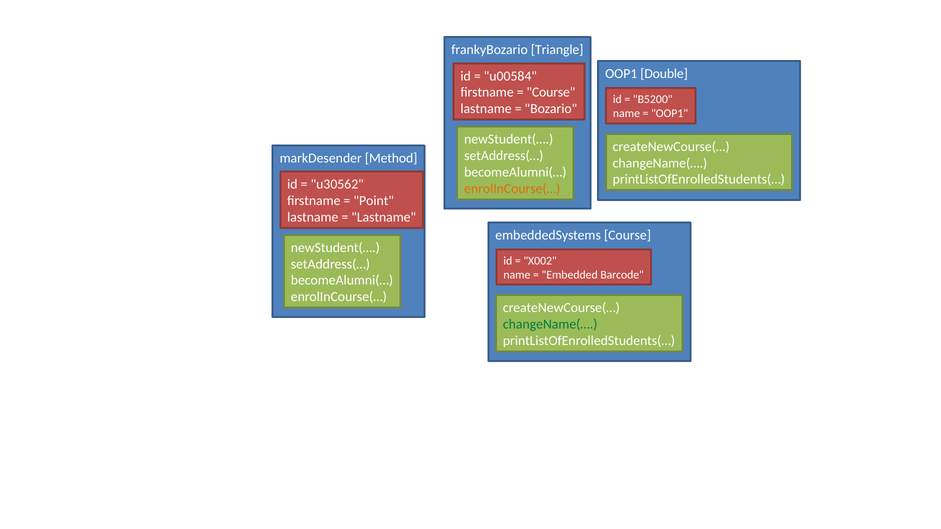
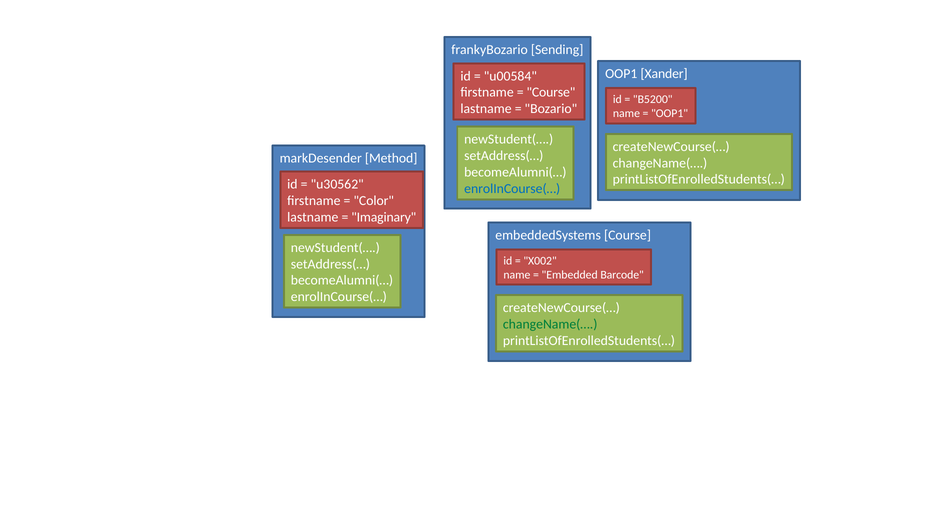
Triangle: Triangle -> Sending (557, 50)
Double: Double -> Xander (664, 74)
enrolInCourse(… colour: orange -> blue (512, 189)
Point: Point -> Color (374, 201)
Lastname: Lastname -> Imaginary (384, 217)
